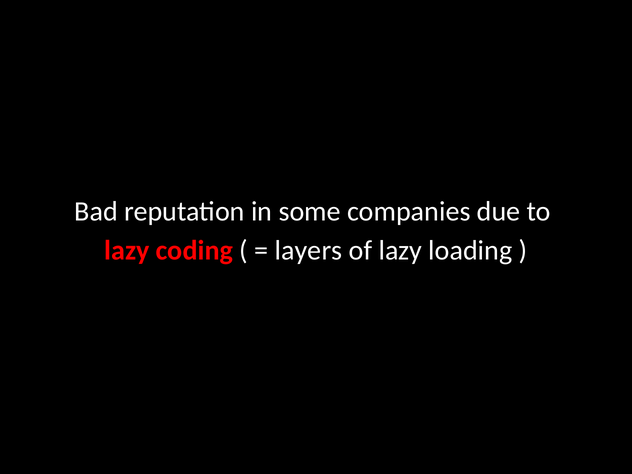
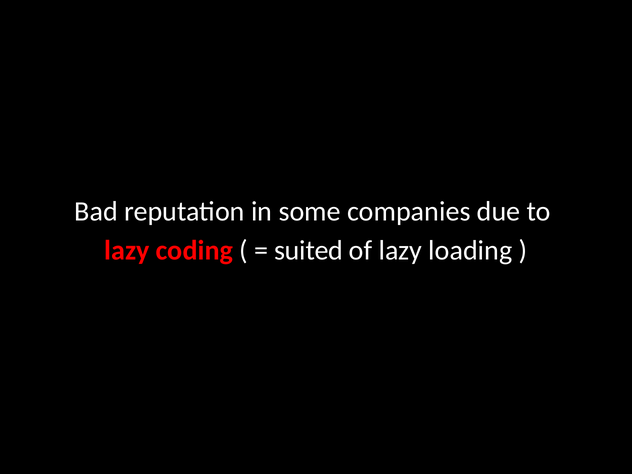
layers: layers -> suited (309, 251)
